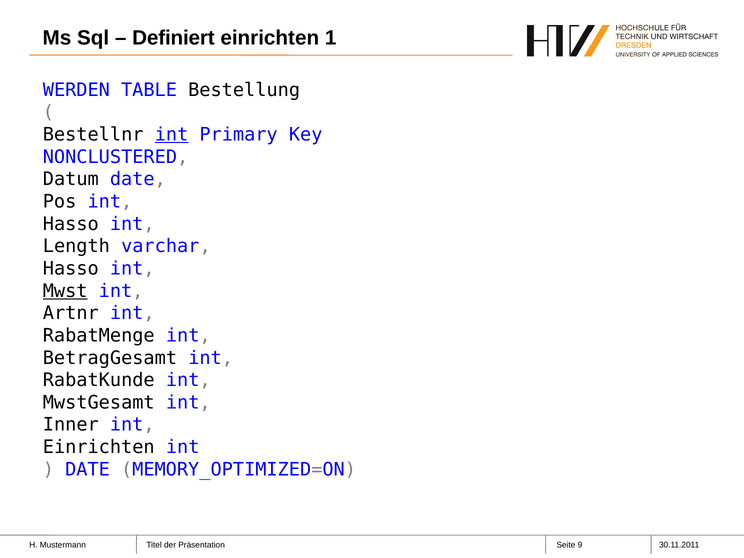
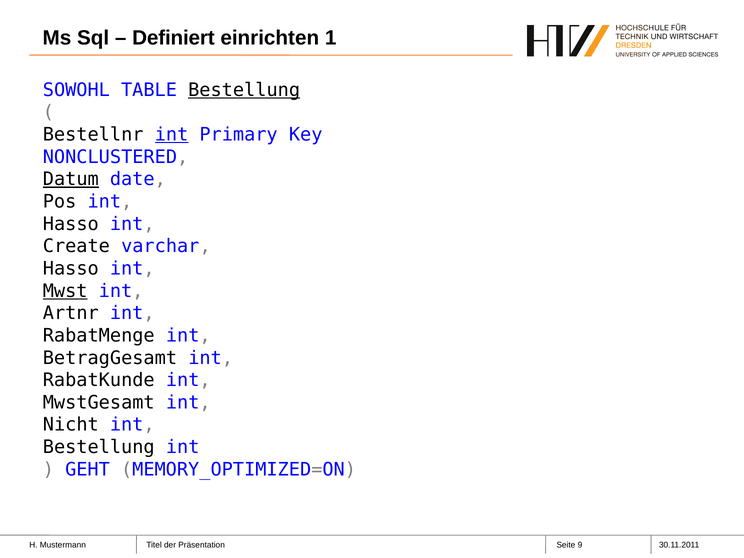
WERDEN: WERDEN -> SOWOHL (76, 90)
Bestellung underline: none -> present (244, 90)
Datum underline: none -> present (71, 179)
Length: Length -> Create (76, 246)
Inner: Inner -> Nicht (71, 425)
Einrichten: Einrichten -> Bestellung (99, 447)
DATE: DATE -> GEHT (87, 469)
